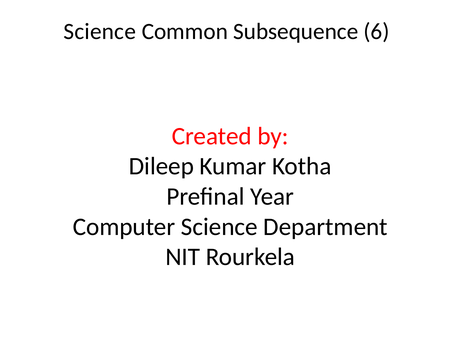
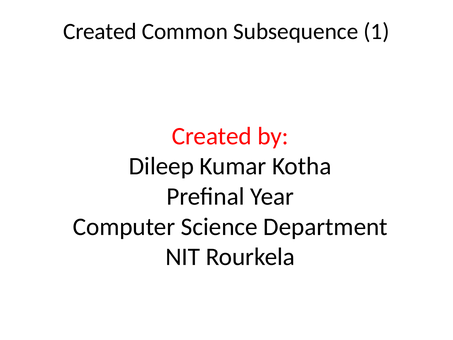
Science: Science -> Created (100, 31)
6: 6 -> 1 (377, 31)
